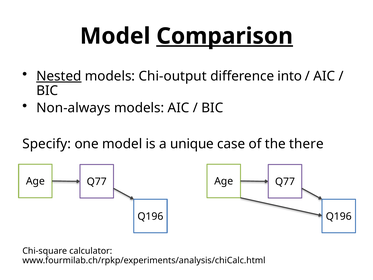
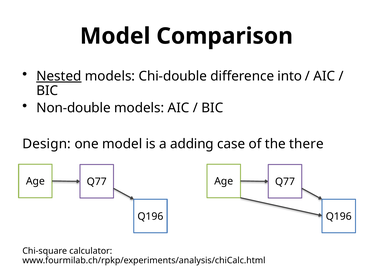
Comparison underline: present -> none (225, 36)
Chi-output: Chi-output -> Chi-double (173, 76)
Non-always: Non-always -> Non-double (74, 108)
Specify: Specify -> Design (47, 144)
unique: unique -> adding (192, 144)
